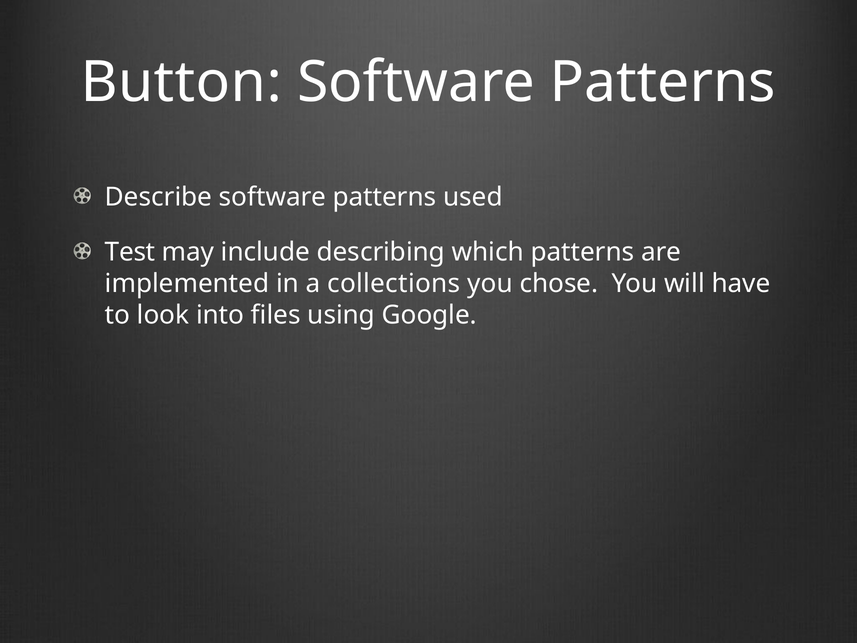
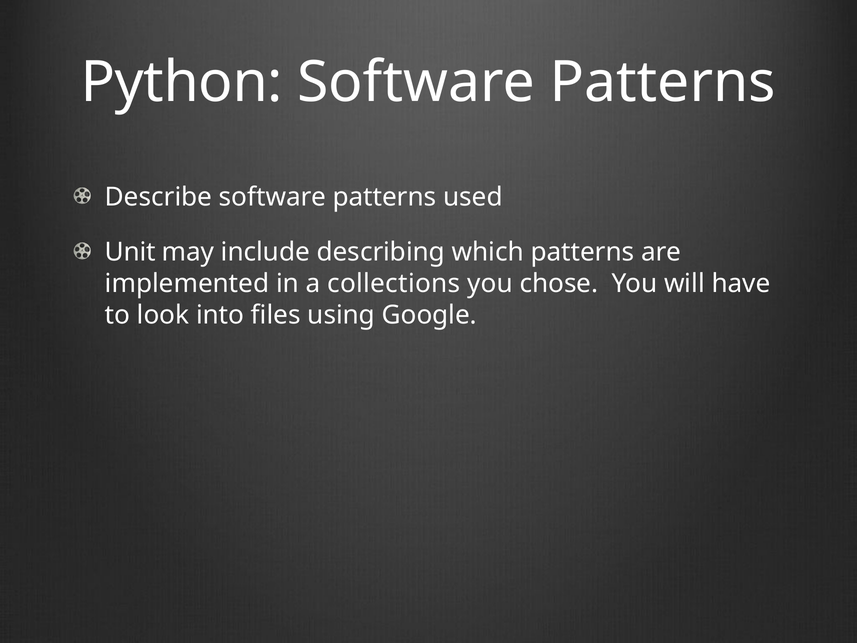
Button: Button -> Python (182, 82)
Test: Test -> Unit (130, 252)
